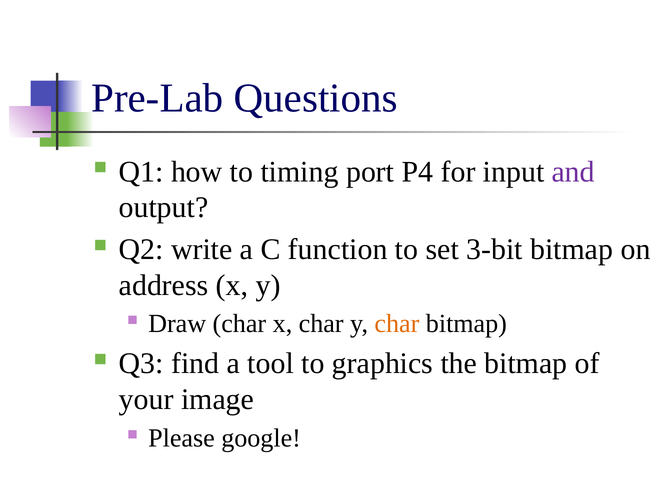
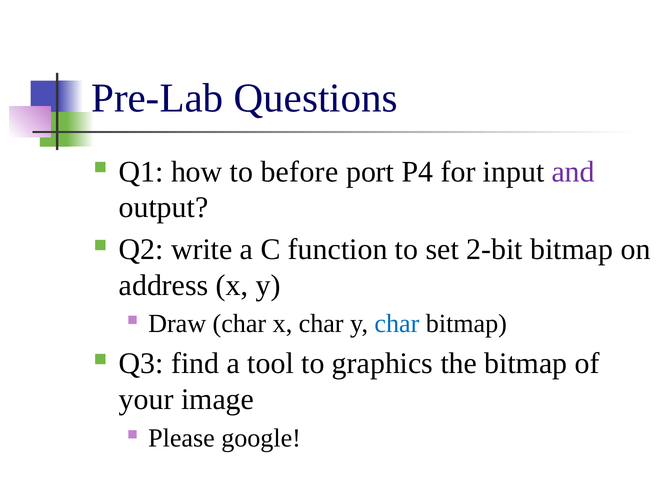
timing: timing -> before (300, 172)
3-bit: 3-bit -> 2-bit (495, 249)
char colour: orange -> blue (397, 324)
